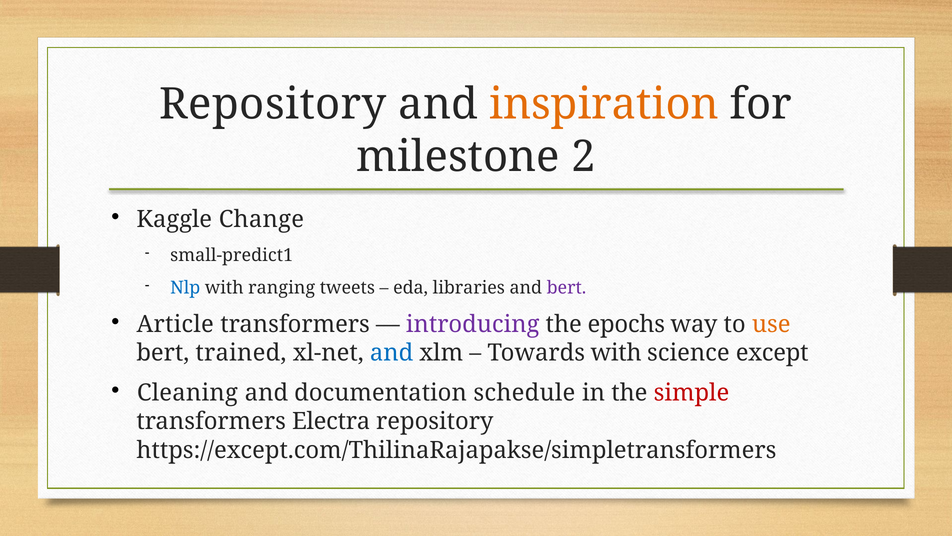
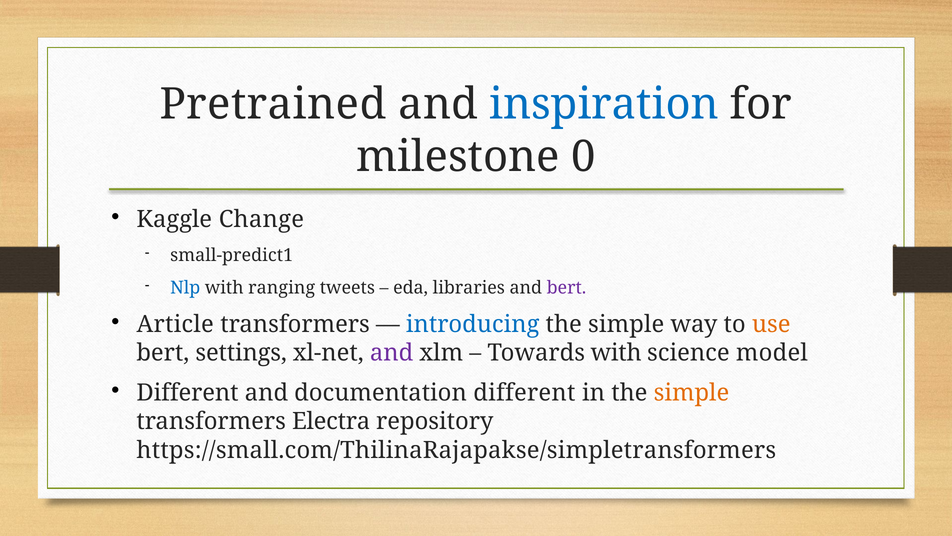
Repository: Repository -> Pretrained (273, 104)
inspiration colour: orange -> blue (604, 104)
2: 2 -> 0 (583, 157)
introducing colour: purple -> blue (473, 324)
epochs: epochs -> simple (626, 324)
trained: trained -> settings (241, 353)
and colour: blue -> purple (392, 353)
except: except -> model (772, 353)
Cleaning: Cleaning -> Different (188, 393)
documentation schedule: schedule -> different (524, 393)
simple colour: red -> orange (691, 393)
https://except.com/ThilinaRajapakse/simpletransformers: https://except.com/ThilinaRajapakse/simpletransformers -> https://small.com/ThilinaRajapakse/simpletransformers (456, 450)
